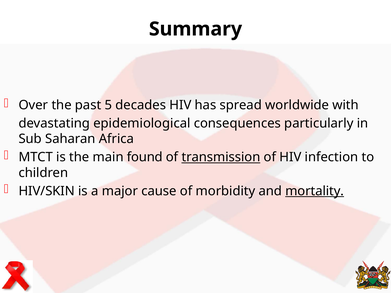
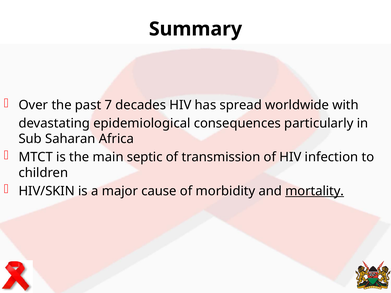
5: 5 -> 7 (108, 105)
found: found -> septic (145, 157)
transmission underline: present -> none (221, 157)
